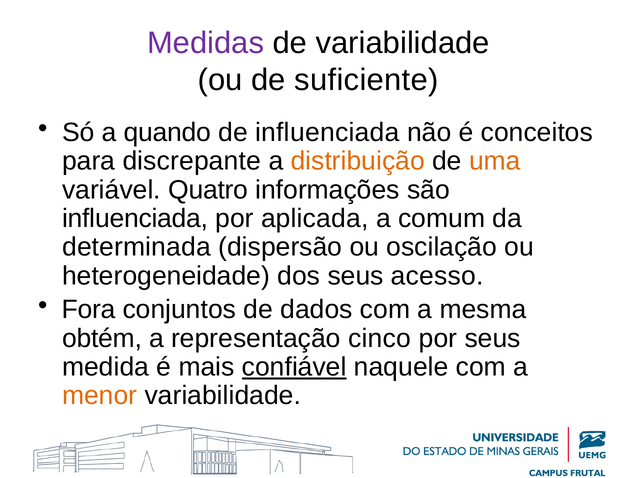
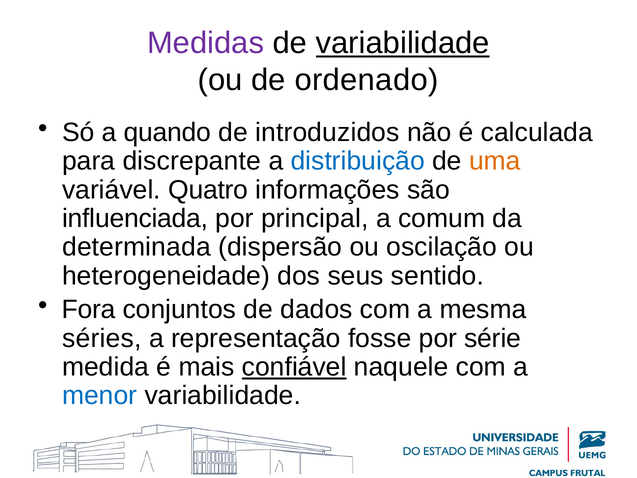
variabilidade underline: none -> present (403, 43)
suficiente: suficiente -> ordenado (367, 80)
de influenciada: influenciada -> introduzidos (327, 132)
conceitos: conceitos -> calculada (537, 132)
distribuição colour: orange -> blue (358, 161)
aplicada: aplicada -> principal (315, 218)
acesso: acesso -> sentido (437, 276)
obtém: obtém -> séries (102, 338)
cinco: cinco -> fosse (380, 338)
por seus: seus -> série (493, 338)
menor colour: orange -> blue (100, 396)
